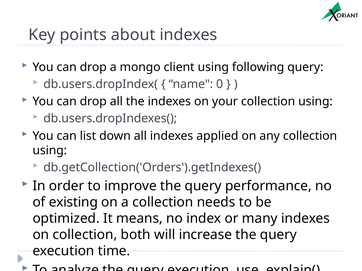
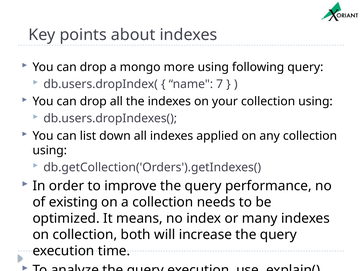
client: client -> more (179, 67)
0: 0 -> 7 (220, 84)
